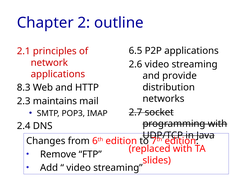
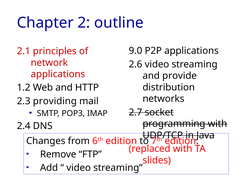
6.5: 6.5 -> 9.0 (135, 51)
8.3: 8.3 -> 1.2 (24, 88)
maintains: maintains -> providing (55, 101)
